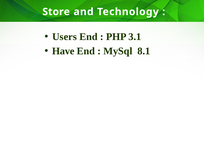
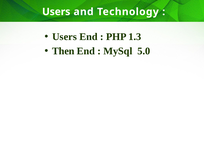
Store: Store -> Users (56, 12)
3.1: 3.1 -> 1.3 (135, 37)
Have: Have -> Then (63, 51)
8.1: 8.1 -> 5.0 (144, 51)
